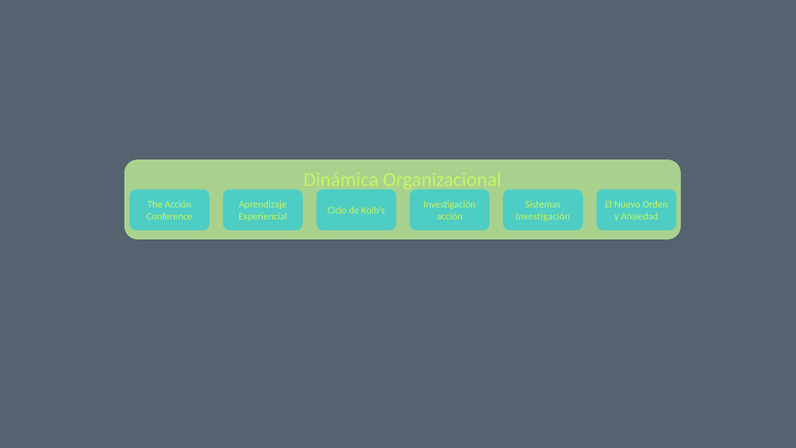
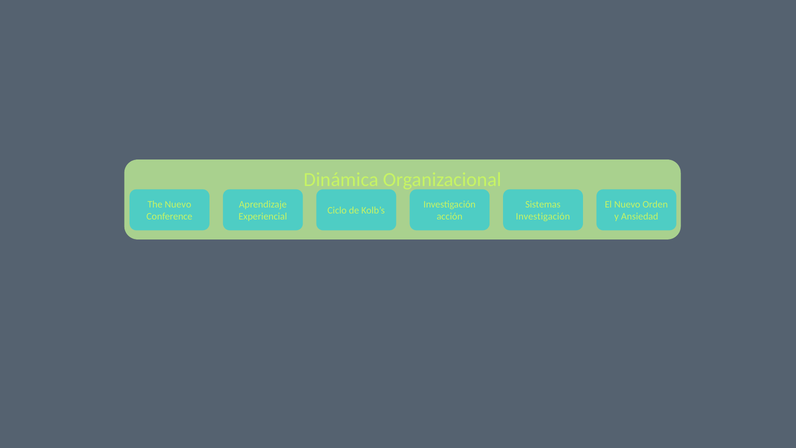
The Acción: Acción -> Nuevo (178, 204)
